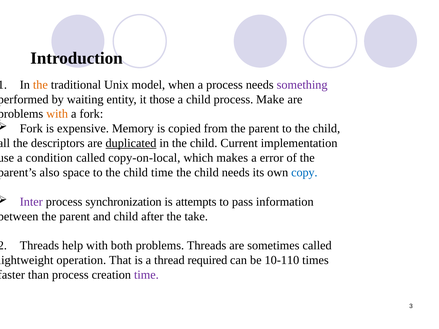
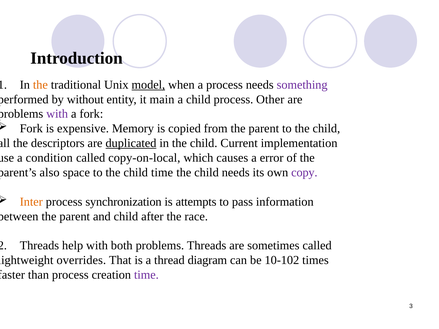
model underline: none -> present (148, 85)
waiting: waiting -> without (85, 99)
those: those -> main (162, 99)
Make: Make -> Other (270, 99)
with colour: orange -> purple (57, 114)
makes: makes -> causes (232, 158)
copy colour: blue -> purple (304, 173)
Inter colour: purple -> orange (31, 202)
take: take -> race (196, 217)
operation: operation -> overrides (81, 260)
required: required -> diagram (207, 260)
10-110: 10-110 -> 10-102 (282, 260)
